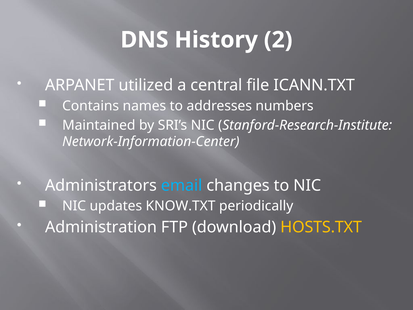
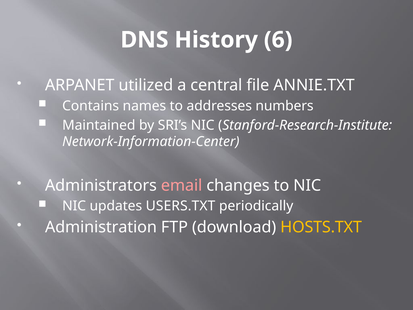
2: 2 -> 6 (278, 40)
ICANN.TXT: ICANN.TXT -> ANNIE.TXT (314, 85)
email colour: light blue -> pink (182, 185)
KNOW.TXT: KNOW.TXT -> USERS.TXT (180, 206)
